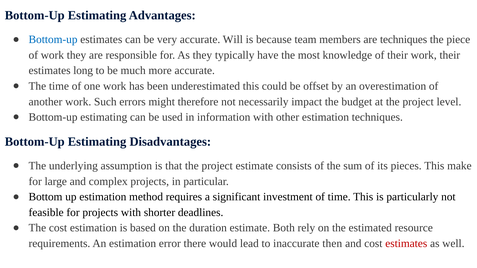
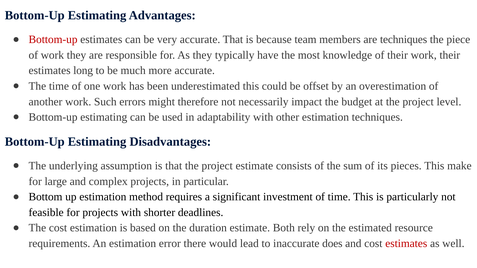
Bottom-up colour: blue -> red (53, 40)
accurate Will: Will -> That (233, 40)
information: information -> adaptability (224, 117)
then: then -> does (332, 244)
